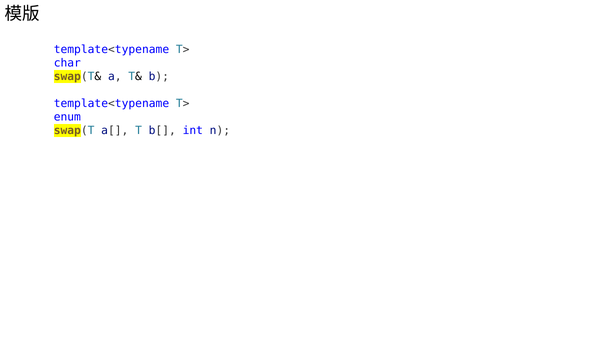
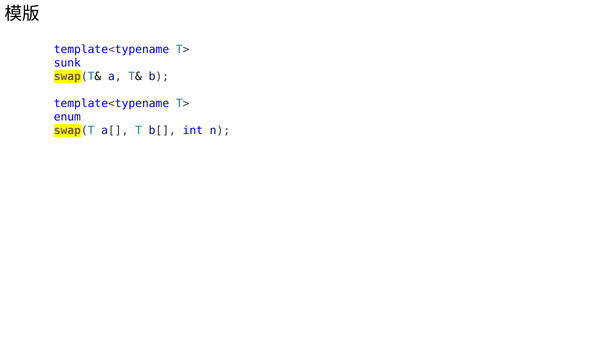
char: char -> sunk (67, 63)
